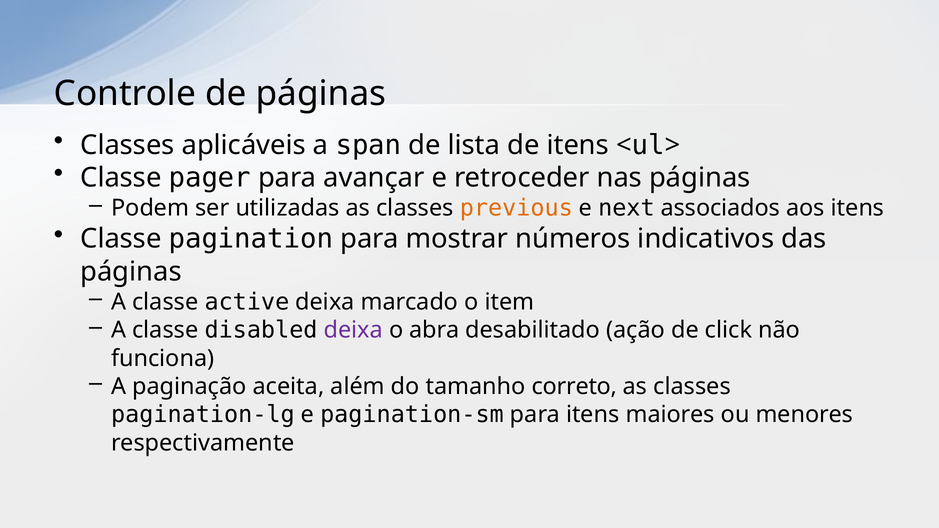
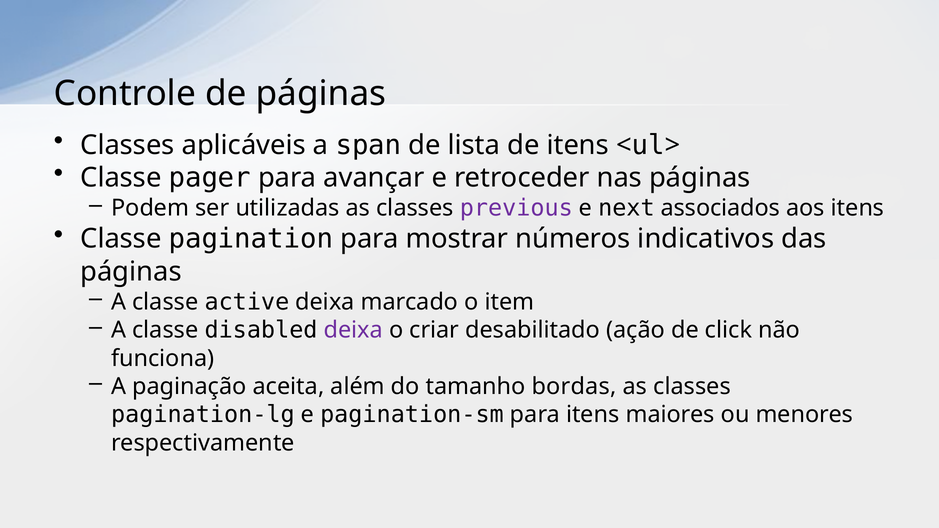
previous colour: orange -> purple (516, 208)
abra: abra -> criar (434, 330)
correto: correto -> bordas (574, 387)
